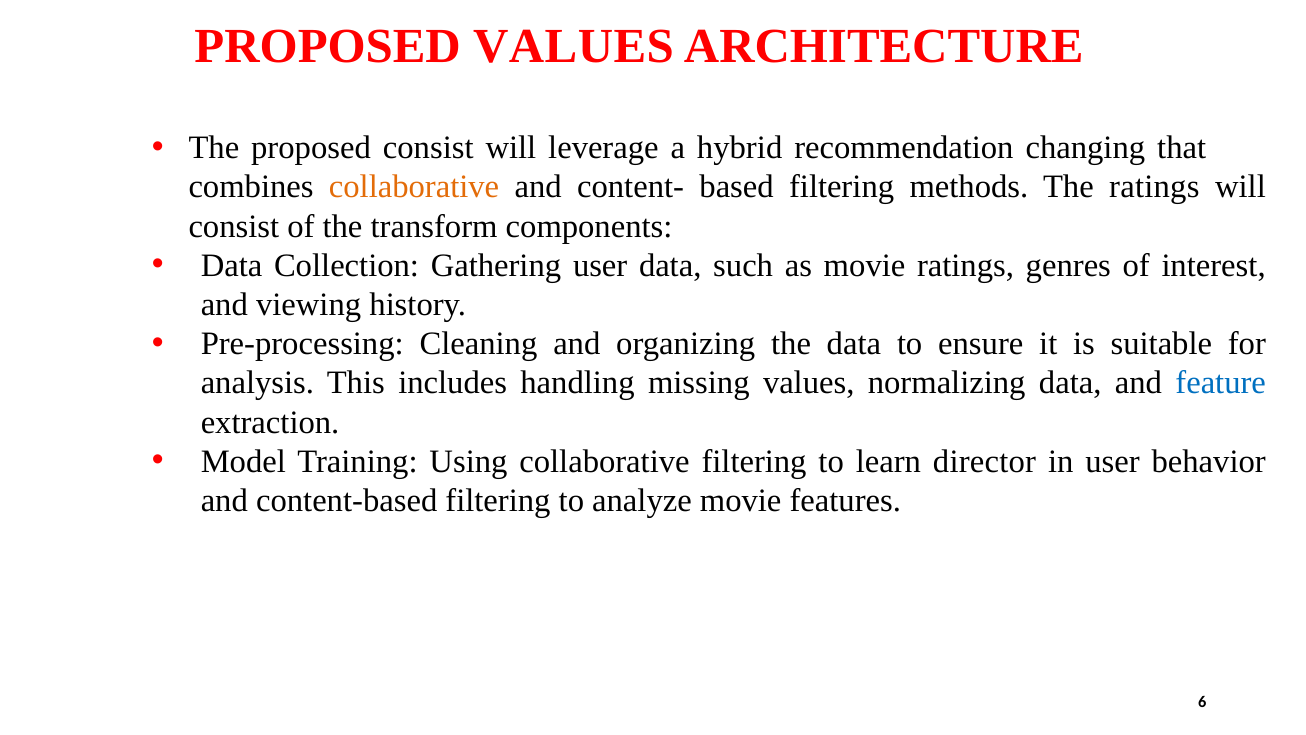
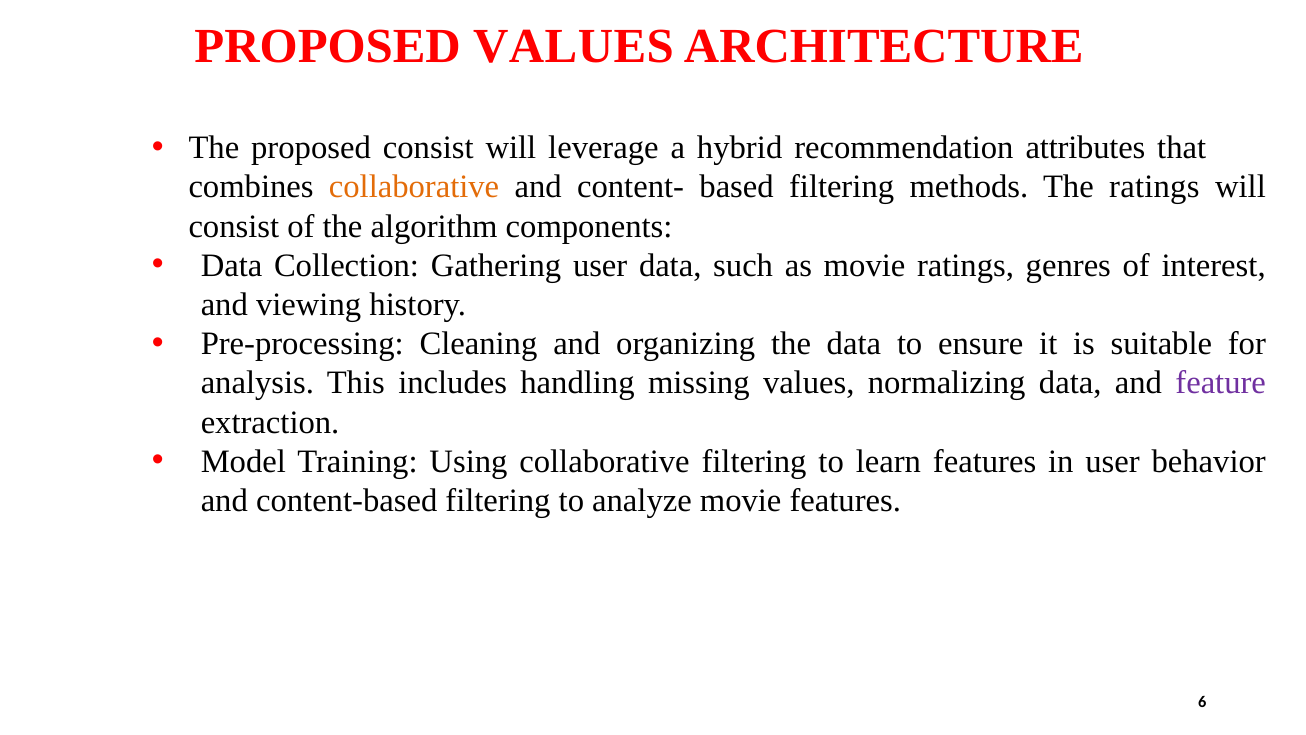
changing: changing -> attributes (1085, 148)
transform: transform -> algorithm (434, 226)
feature colour: blue -> purple (1221, 383)
learn director: director -> features (985, 461)
